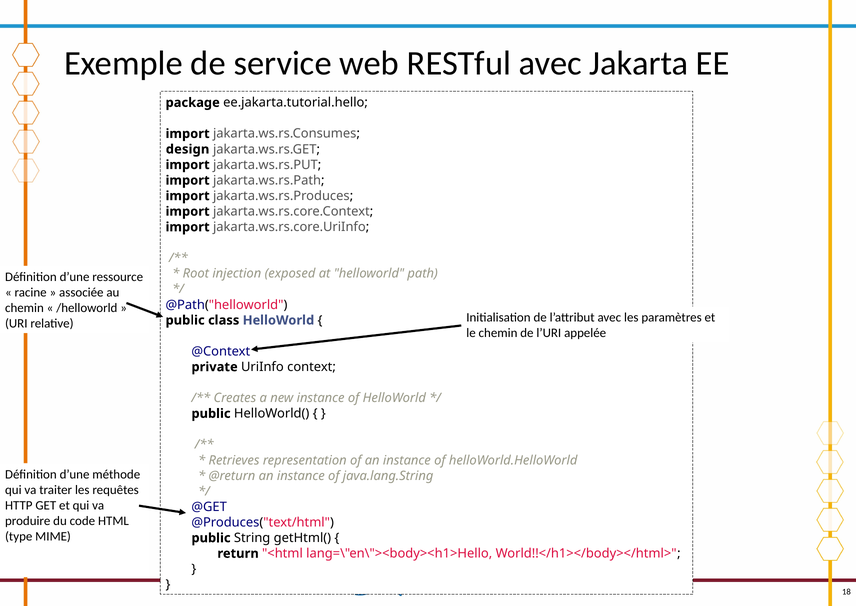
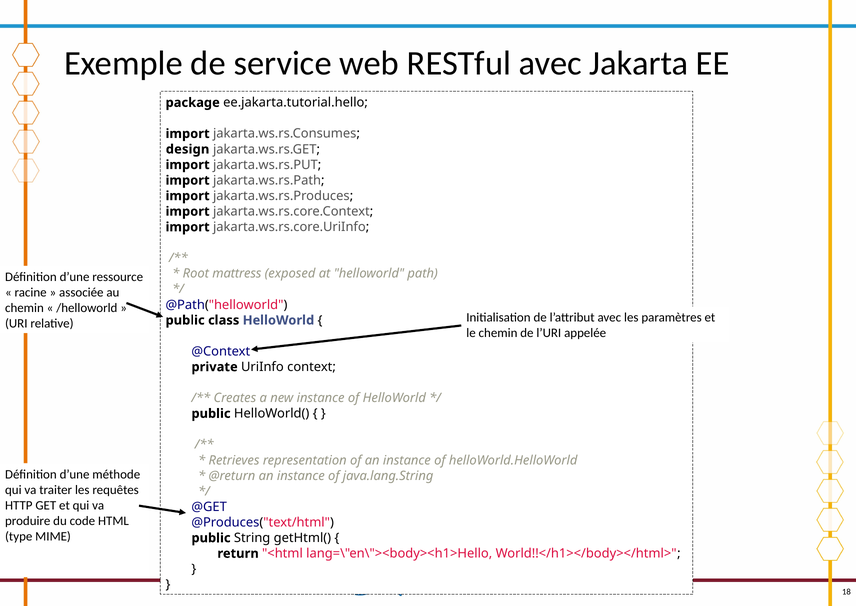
injection: injection -> mattress (237, 273)
